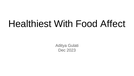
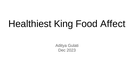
With: With -> King (64, 24)
